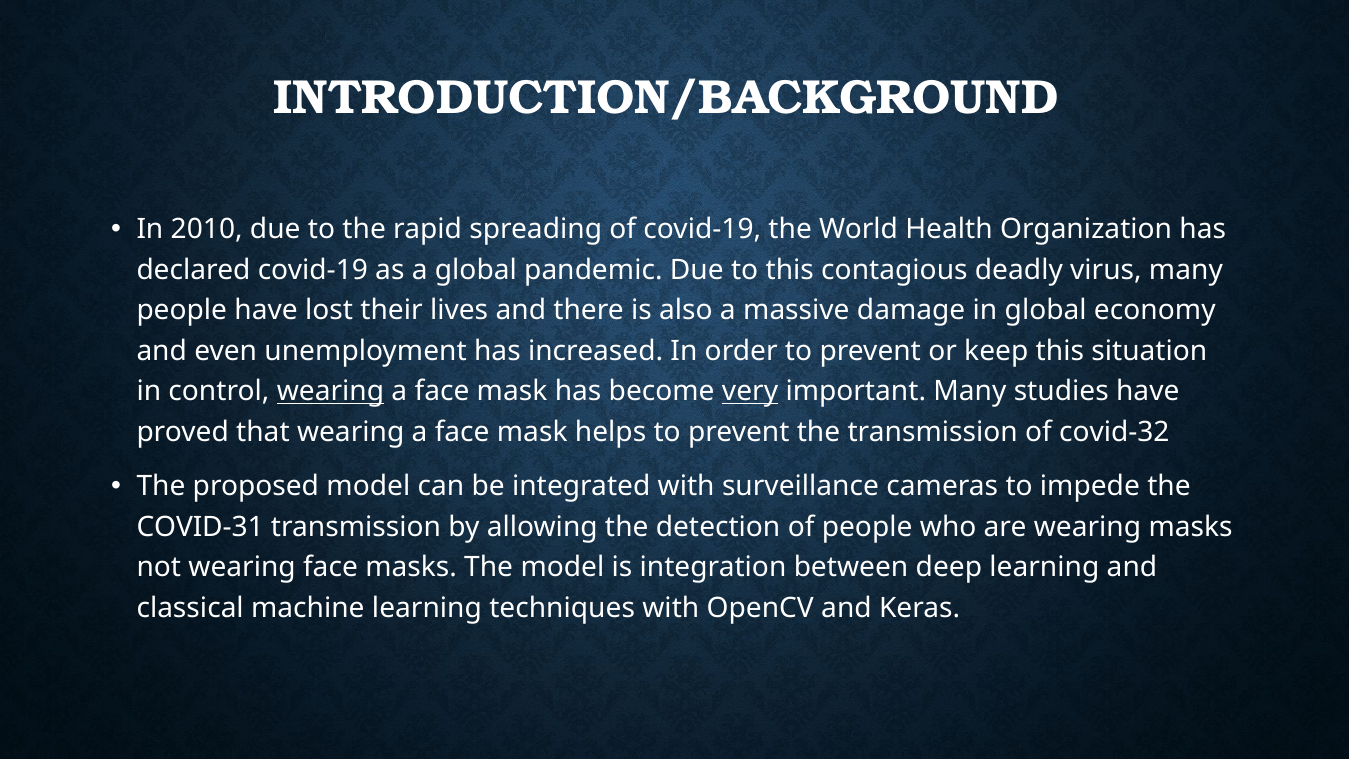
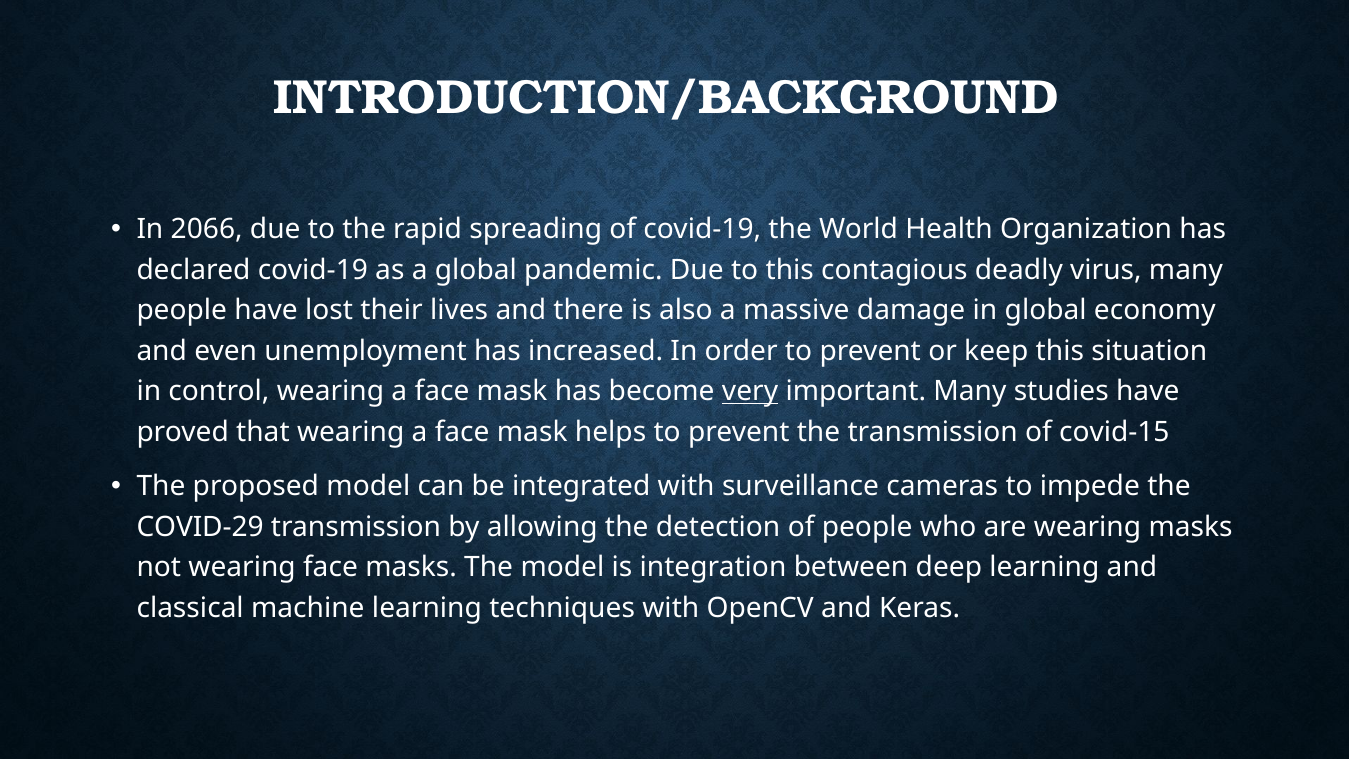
2010: 2010 -> 2066 (207, 229)
wearing underline: present -> none (330, 391)
covid-32: covid-32 -> covid-15 (1114, 432)
COVID-31: COVID-31 -> COVID-29 (200, 527)
